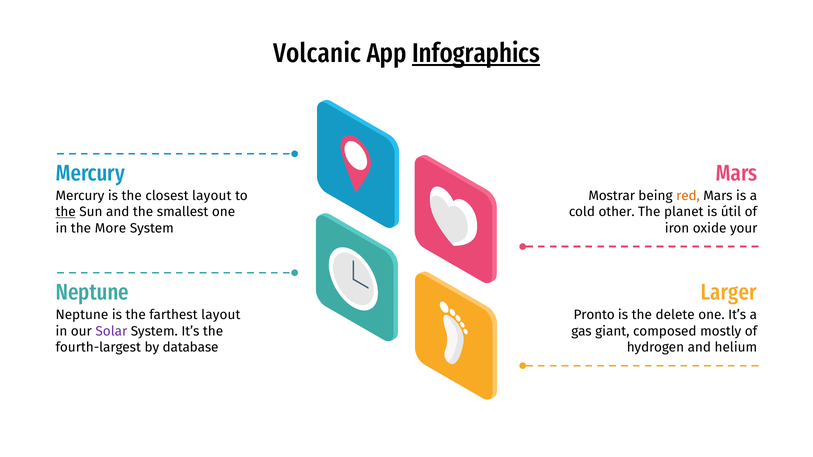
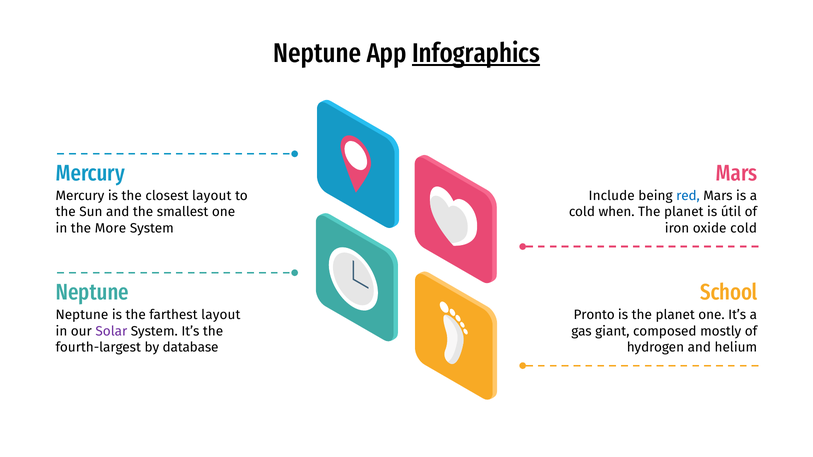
Volcanic: Volcanic -> Neptune (317, 53)
Mostrar: Mostrar -> Include (612, 196)
red colour: orange -> blue (688, 196)
the underline: present -> none (66, 212)
other: other -> when (617, 212)
oxide your: your -> cold (744, 228)
Larger: Larger -> School (729, 293)
is the delete: delete -> planet (675, 315)
